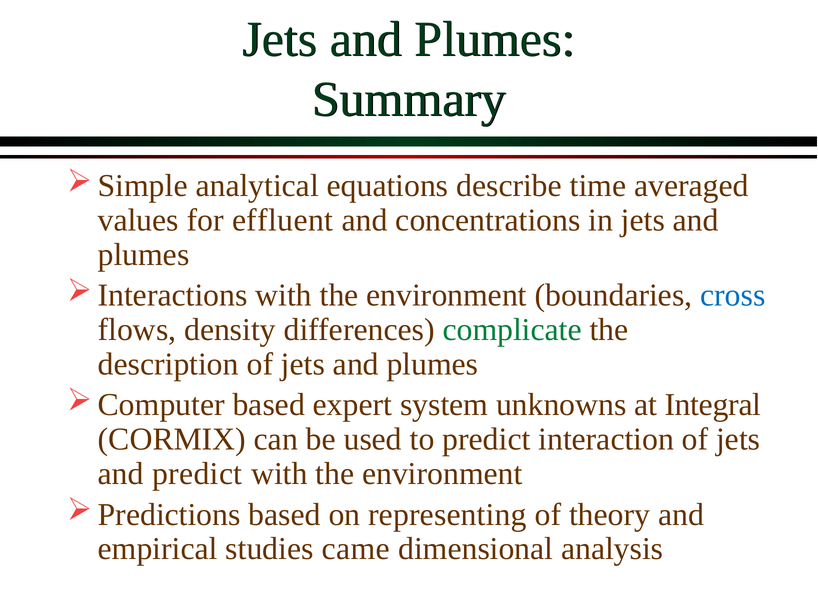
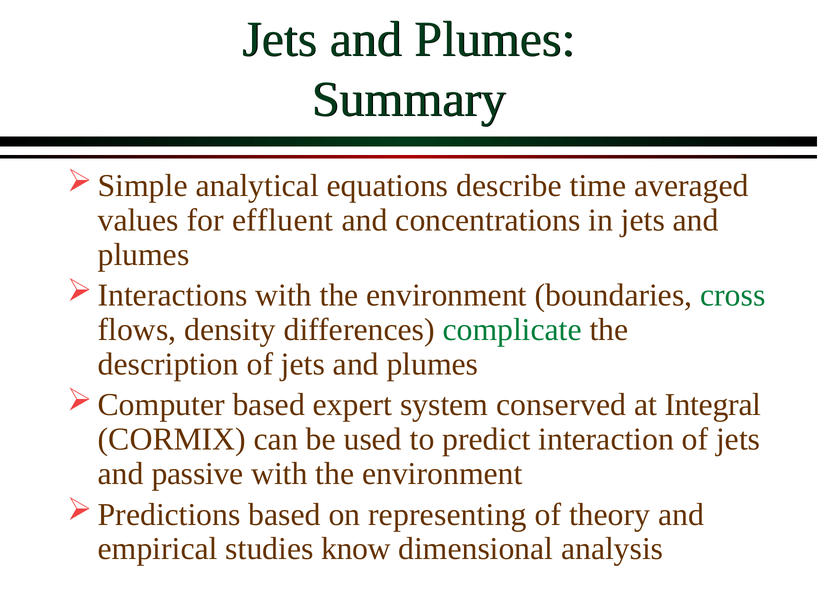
cross colour: blue -> green (733, 295)
unknowns: unknowns -> conserved (561, 405)
and predict: predict -> passive (198, 473)
came: came -> know (356, 548)
